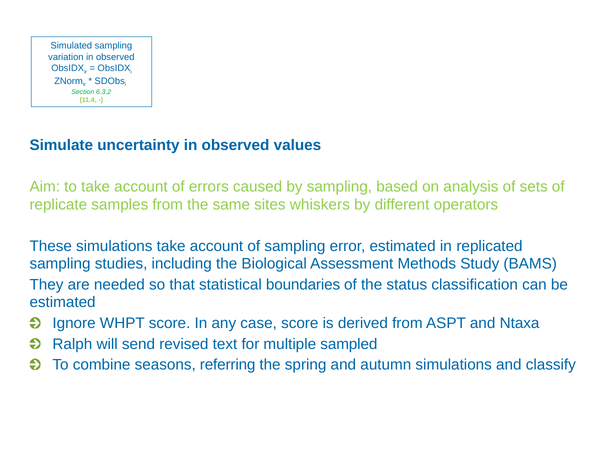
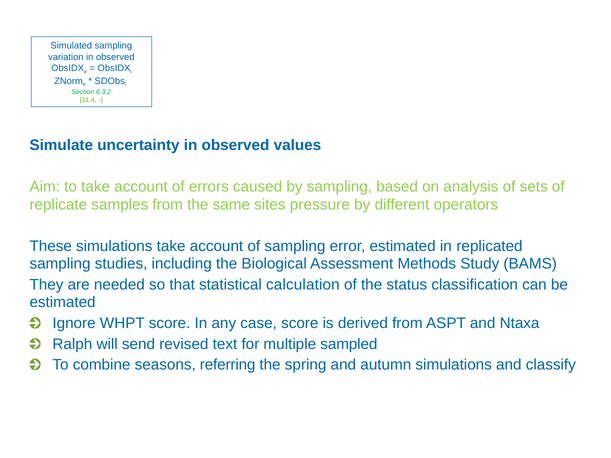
whiskers: whiskers -> pressure (320, 205)
boundaries: boundaries -> calculation (303, 285)
